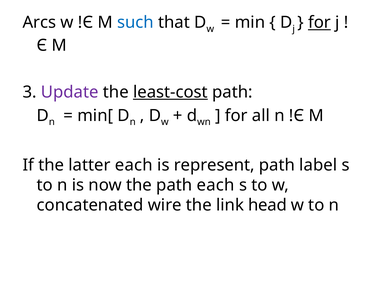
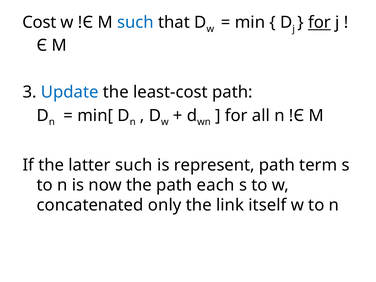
Arcs: Arcs -> Cost (39, 22)
Update colour: purple -> blue (70, 92)
least-cost underline: present -> none (170, 92)
latter each: each -> such (134, 165)
label: label -> term (318, 165)
wire: wire -> only (165, 205)
head: head -> itself (267, 205)
